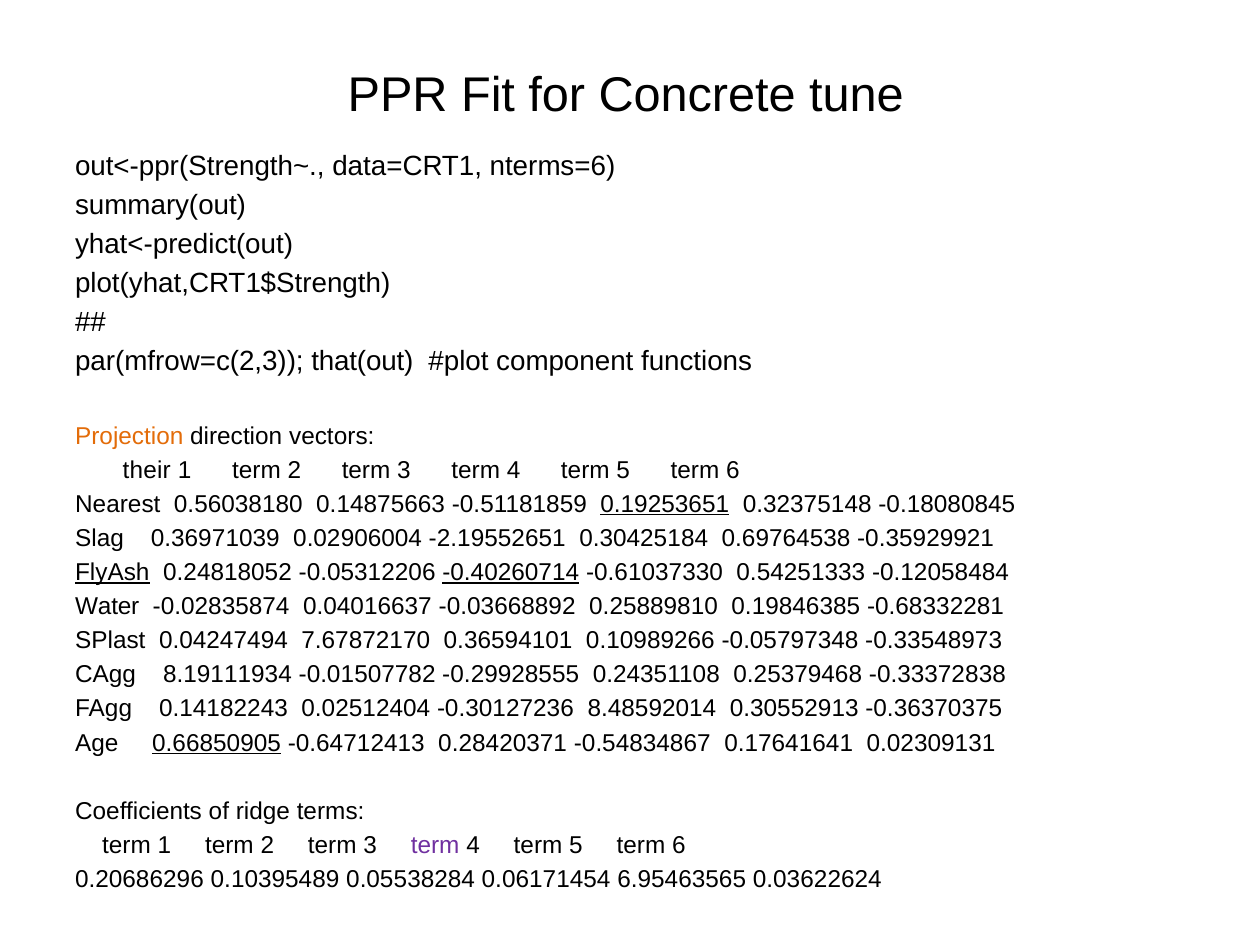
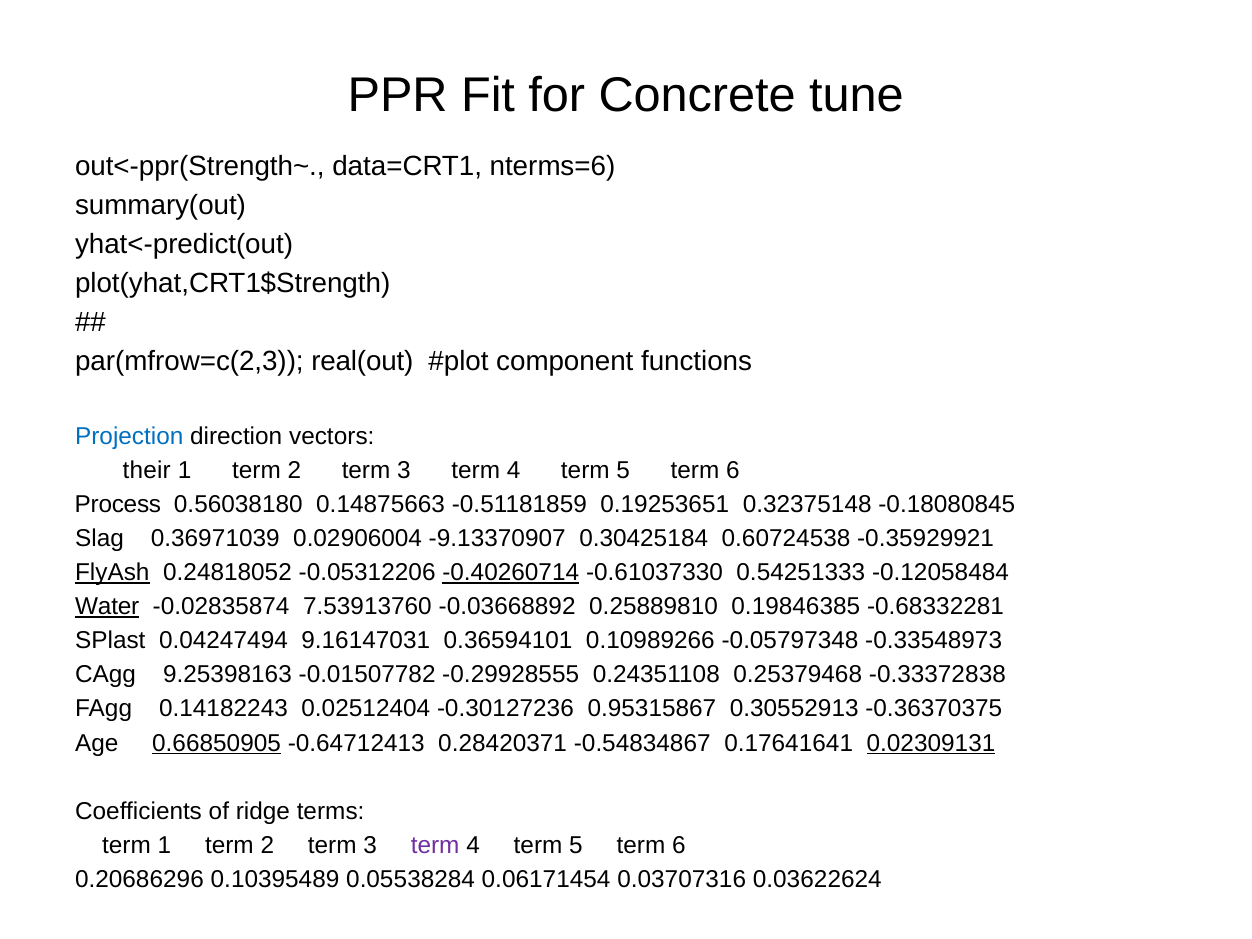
that(out: that(out -> real(out (362, 361)
Projection colour: orange -> blue (129, 436)
Nearest: Nearest -> Process (118, 504)
0.19253651 underline: present -> none (665, 504)
-2.19552651: -2.19552651 -> -9.13370907 (497, 538)
0.69764538: 0.69764538 -> 0.60724538 (786, 538)
Water underline: none -> present (107, 607)
0.04016637: 0.04016637 -> 7.53913760 (367, 607)
7.67872170: 7.67872170 -> 9.16147031 (366, 641)
8.19111934: 8.19111934 -> 9.25398163 (227, 675)
8.48592014: 8.48592014 -> 0.95315867 (652, 709)
0.02309131 underline: none -> present (931, 743)
6.95463565: 6.95463565 -> 0.03707316 (682, 880)
